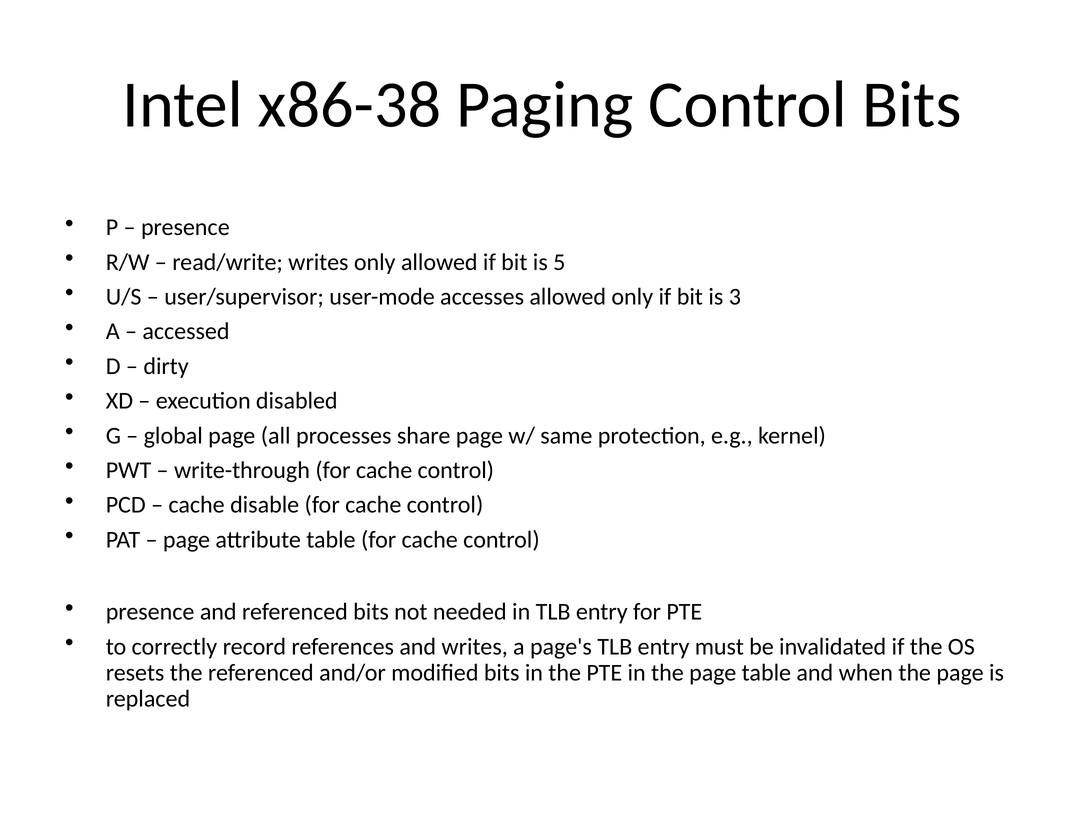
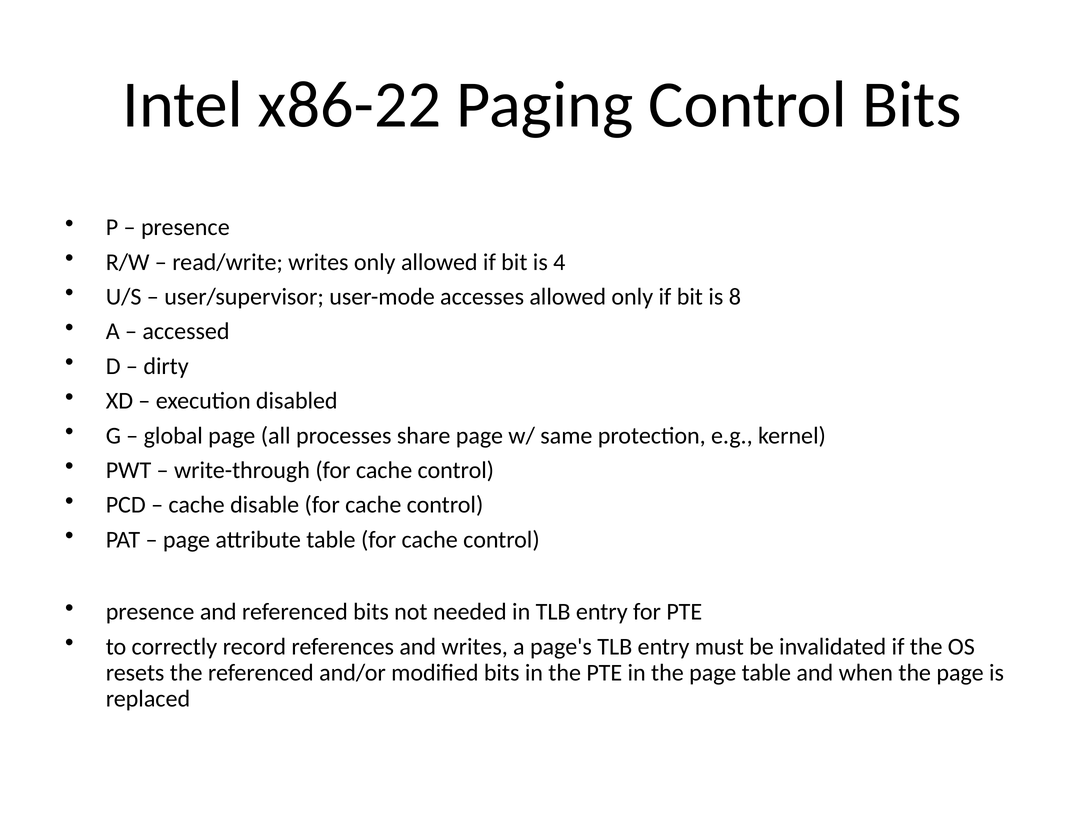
x86-38: x86-38 -> x86-22 (350, 105)
5: 5 -> 4 (559, 262)
3: 3 -> 8 (735, 297)
